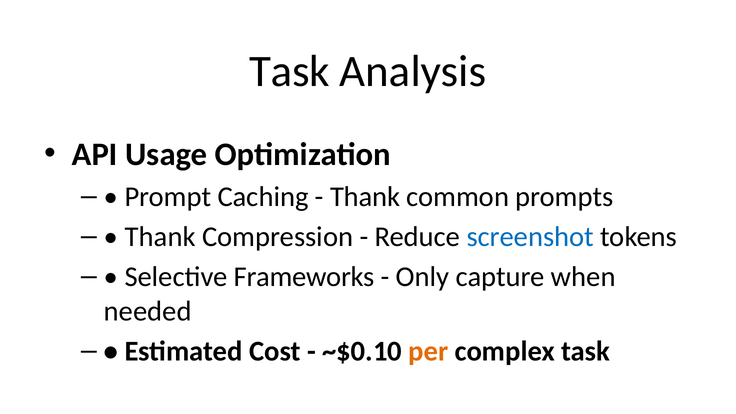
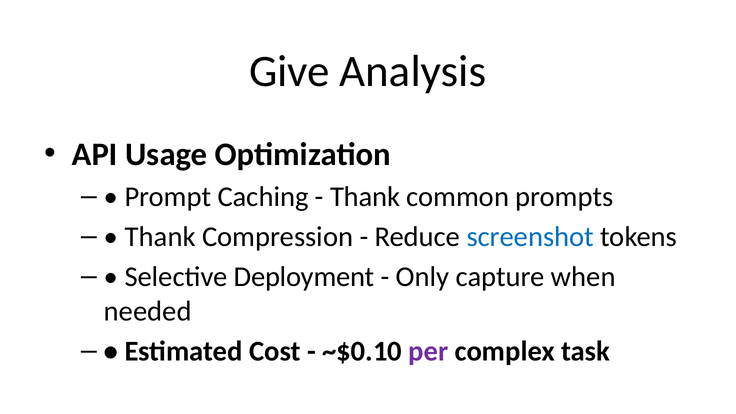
Task: Task -> Give (289, 71)
Frameworks: Frameworks -> Deployment (304, 277)
per colour: orange -> purple (428, 351)
